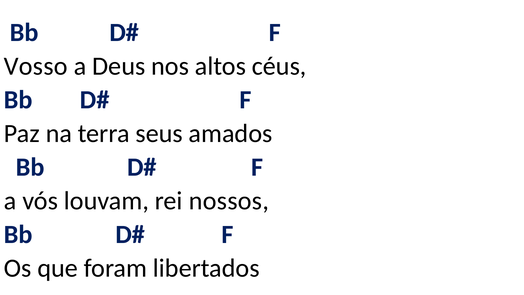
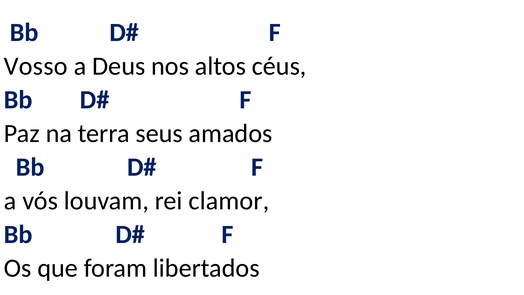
nossos: nossos -> clamor (229, 201)
